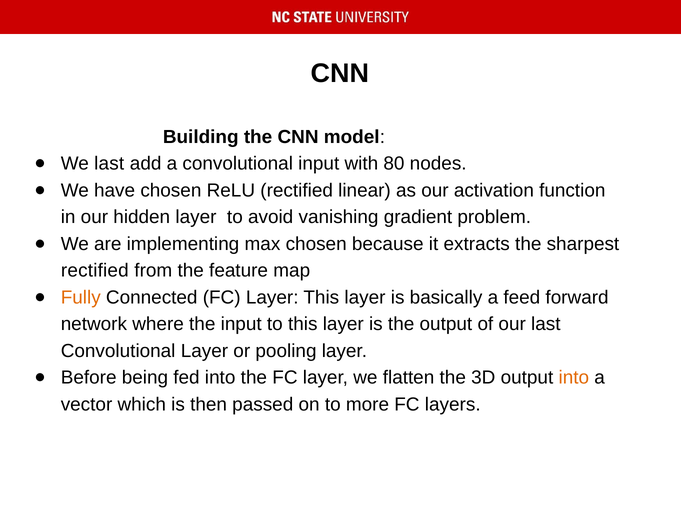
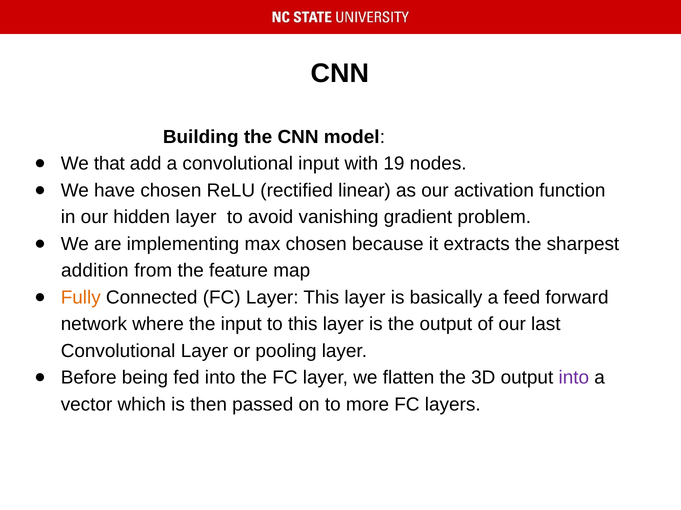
We last: last -> that (109, 164)
80: 80 -> 19 (394, 164)
rectified: rectified -> addition (95, 271)
into colour: orange -> purple (574, 378)
